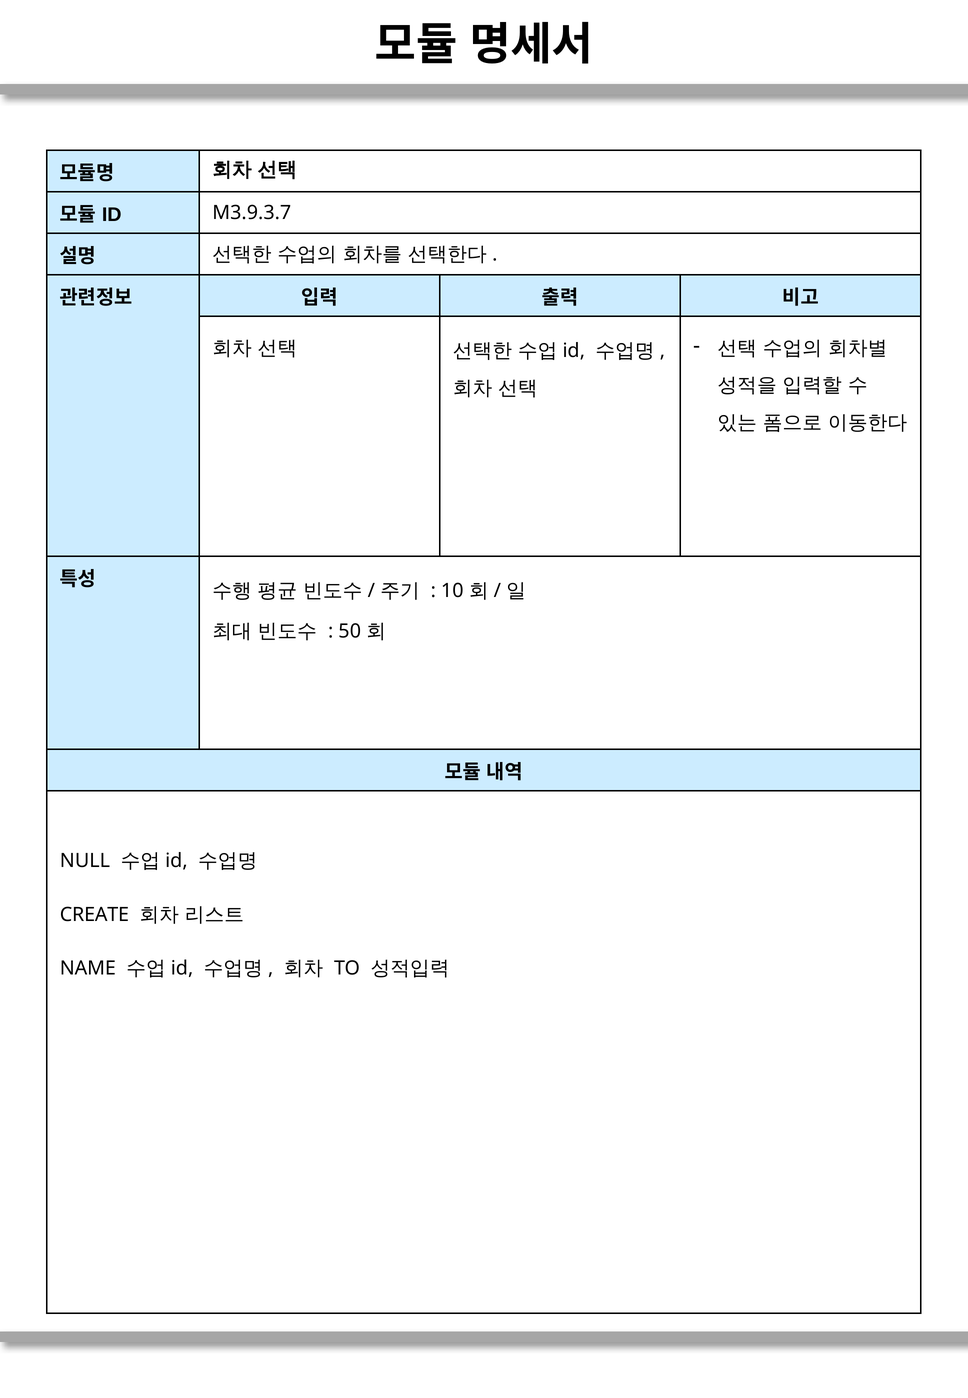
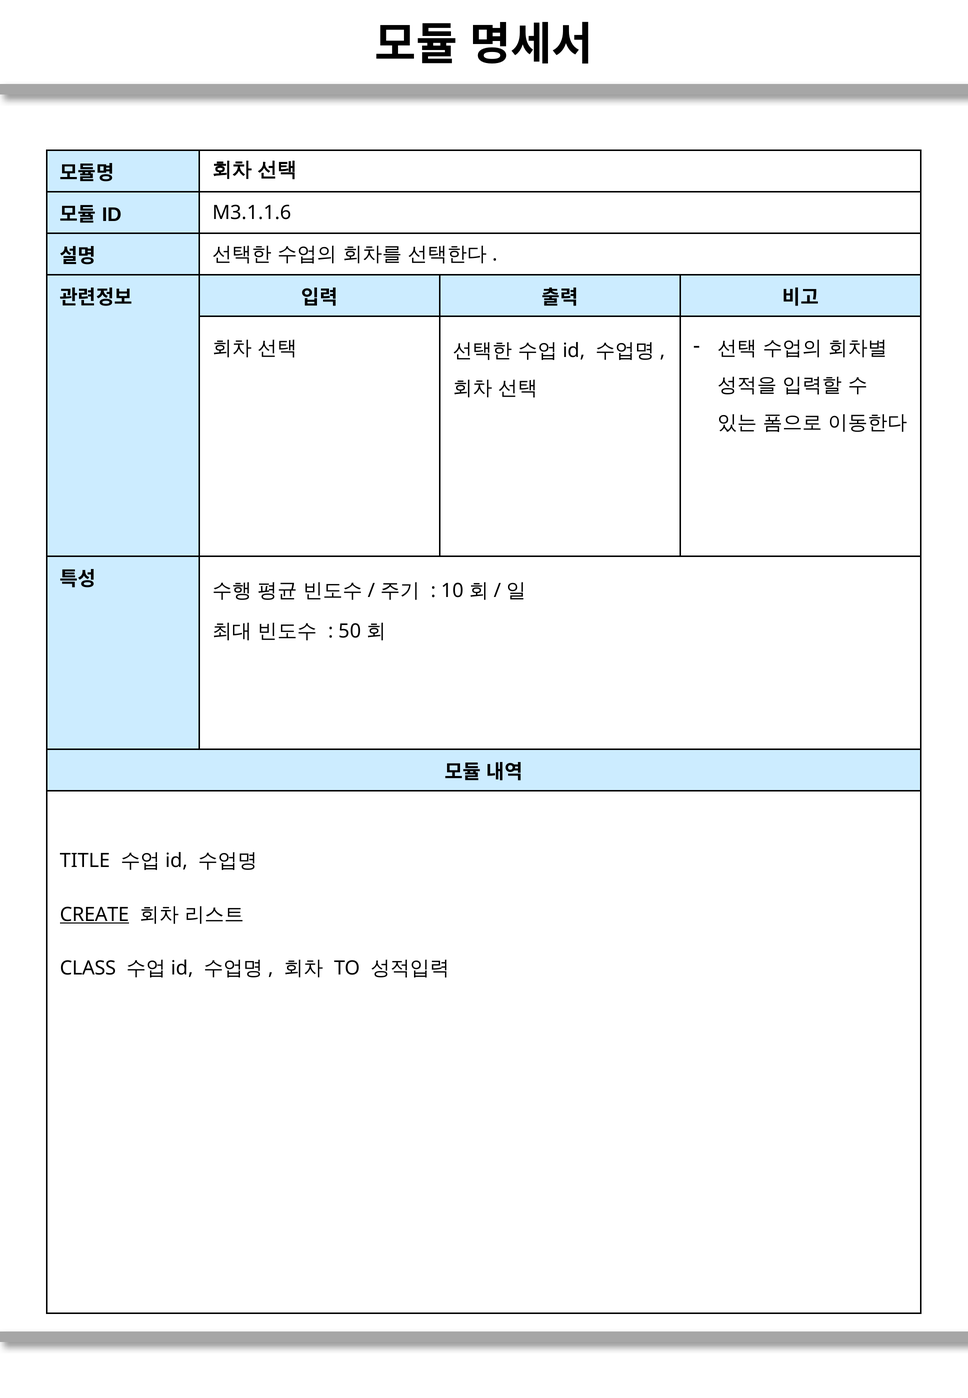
M3.9.3.7: M3.9.3.7 -> M3.1.1.6 (252, 213)
NULL: NULL -> TITLE (85, 861)
CREATE underline: none -> present (94, 915)
NAME: NAME -> CLASS (88, 969)
